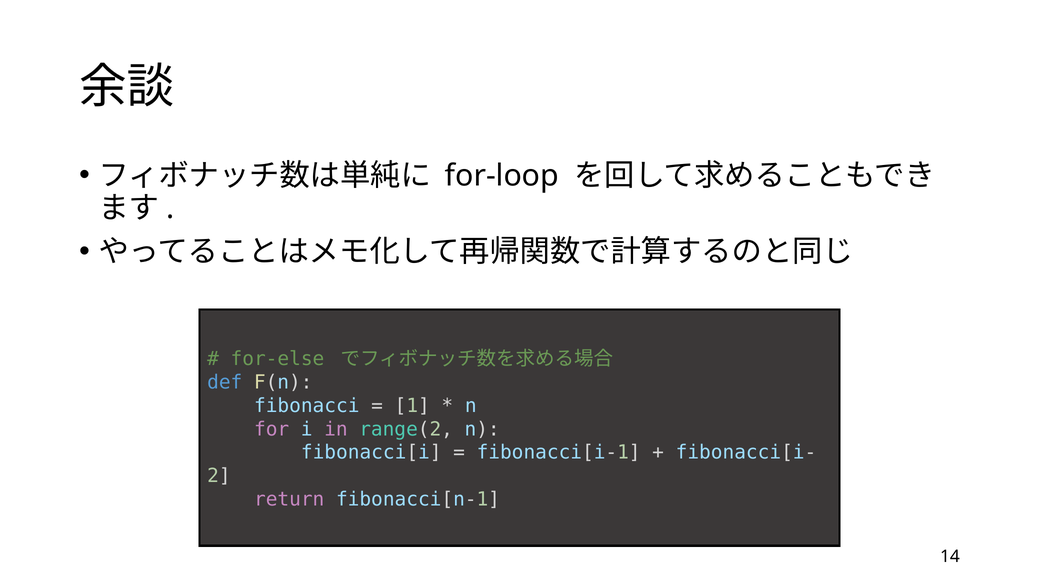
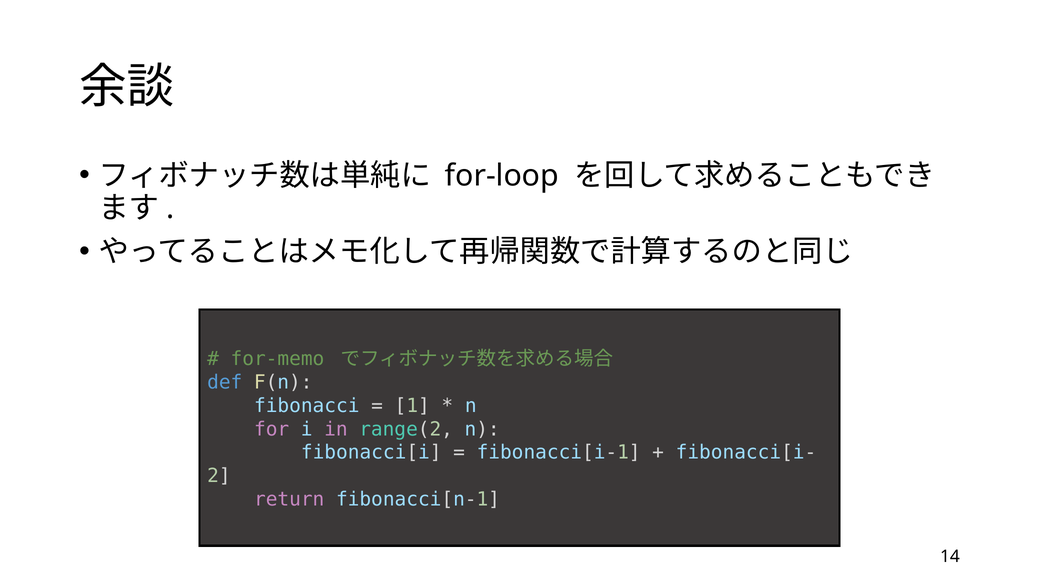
for-else: for-else -> for-memo (277, 359)
